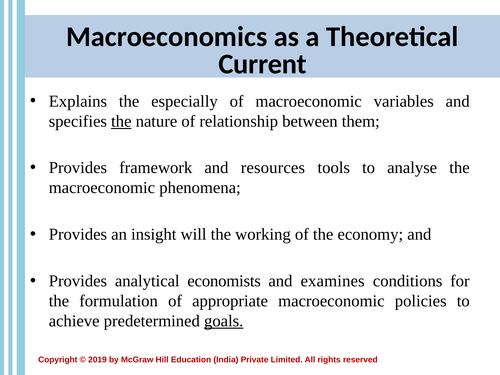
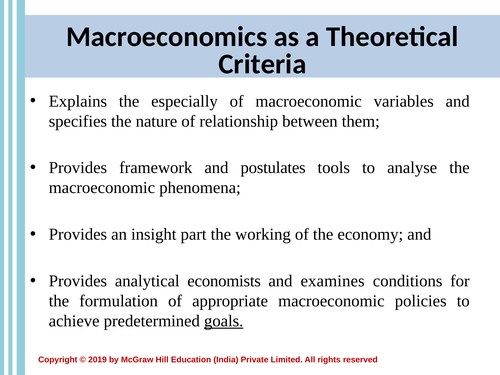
Current: Current -> Criteria (262, 64)
the underline: present -> none (121, 121)
resources: resources -> postulates (273, 168)
will: will -> part (194, 234)
